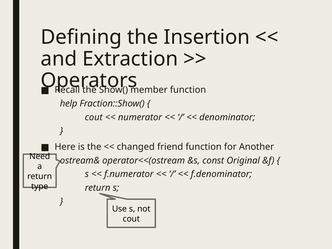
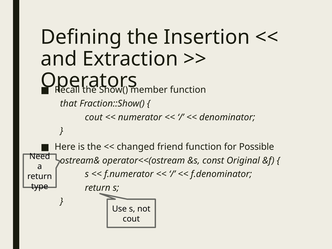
help: help -> that (69, 104)
Another: Another -> Possible (257, 147)
